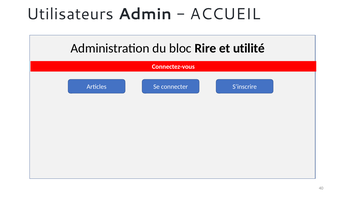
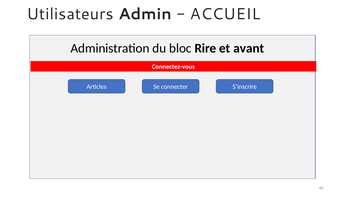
utilité: utilité -> avant (249, 48)
